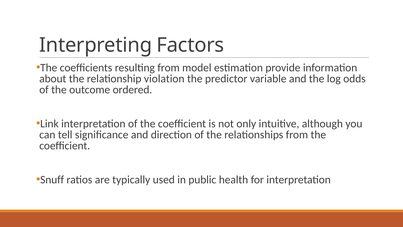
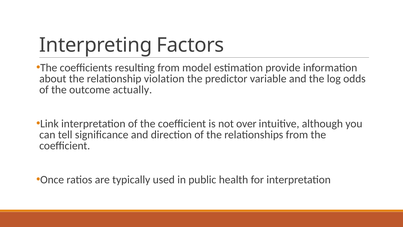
ordered: ordered -> actually (132, 90)
only: only -> over (246, 123)
Snuff: Snuff -> Once (52, 179)
